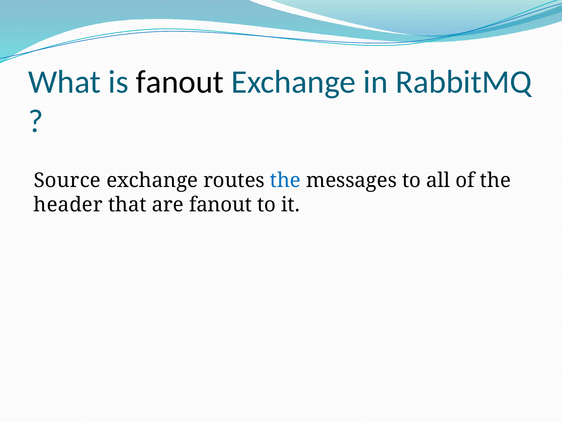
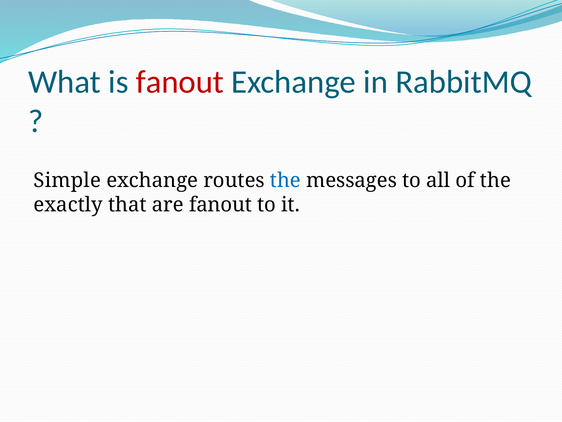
fanout colour: black -> red (180, 82)
Source: Source -> Simple (67, 180)
header: header -> exactly (68, 205)
